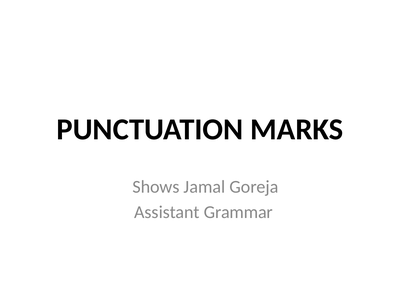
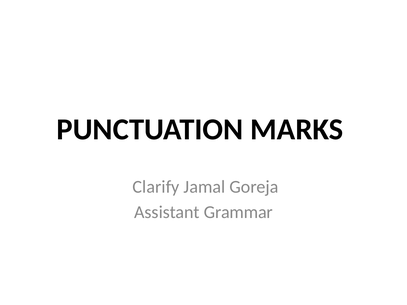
Shows: Shows -> Clarify (156, 187)
